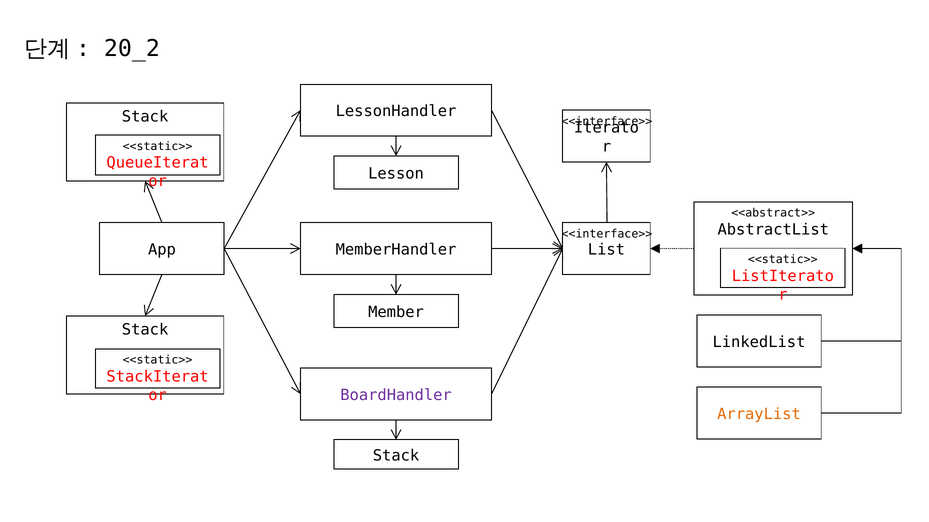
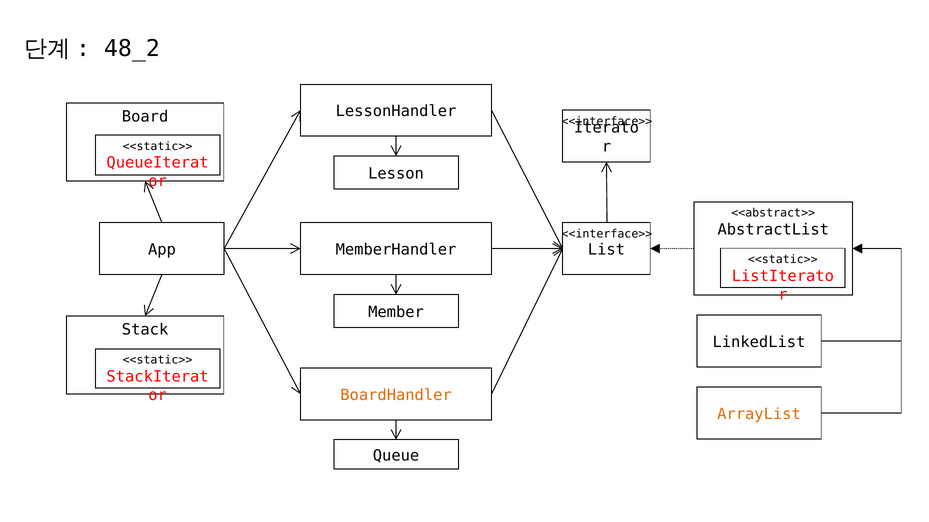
20_2: 20_2 -> 48_2 (132, 49)
Stack: Stack -> Board (145, 117)
BoardHandler colour: purple -> orange (396, 396)
Stack: Stack -> Queue (396, 456)
